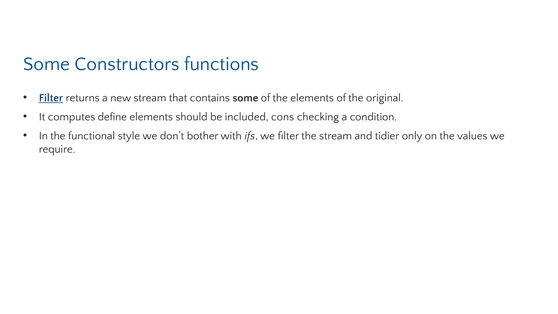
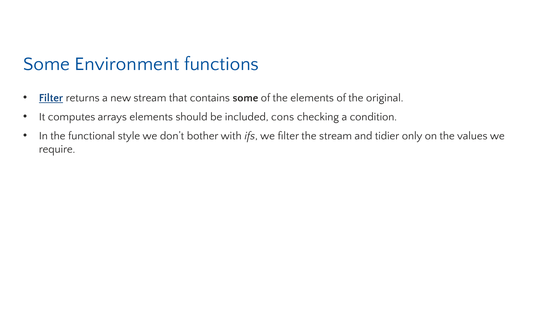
Constructors: Constructors -> Environment (127, 64)
define: define -> arrays (112, 117)
